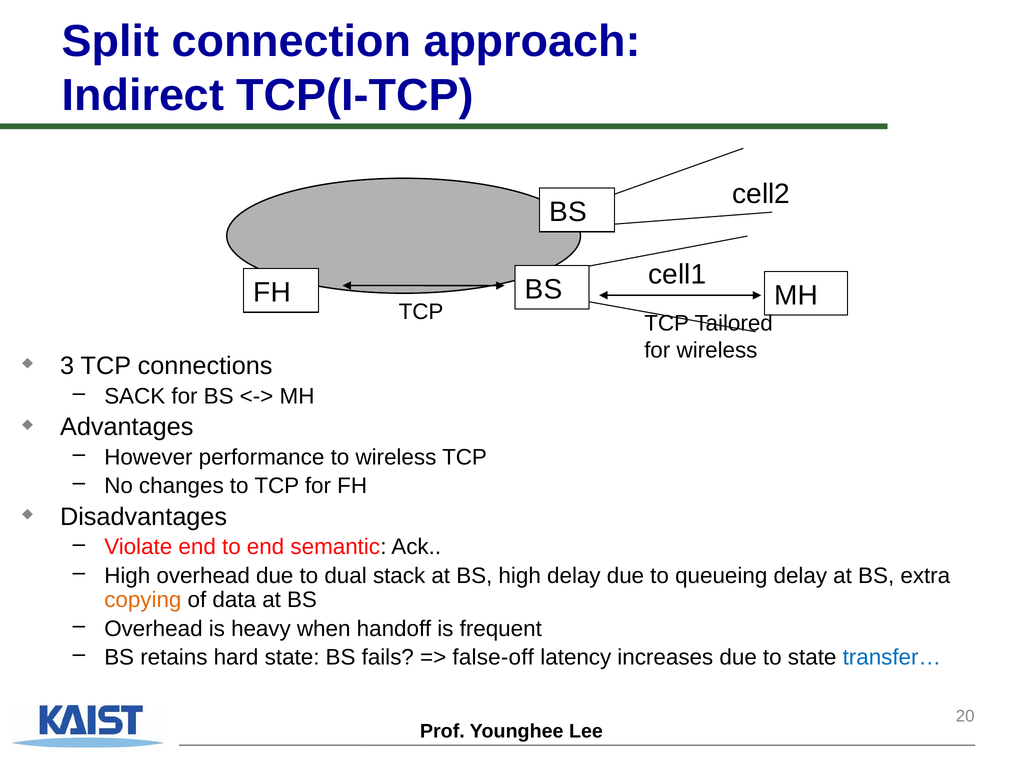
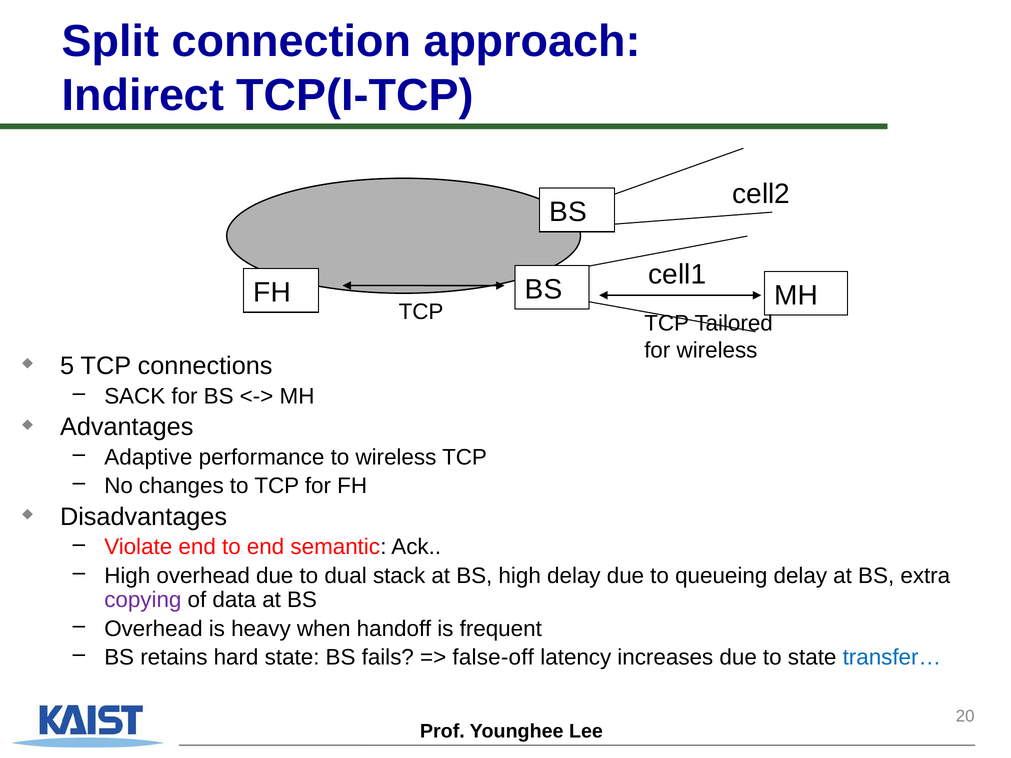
3: 3 -> 5 (67, 366)
However: However -> Adaptive (148, 457)
copying colour: orange -> purple (143, 600)
